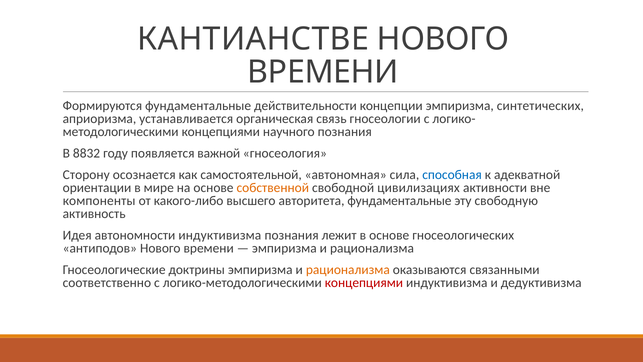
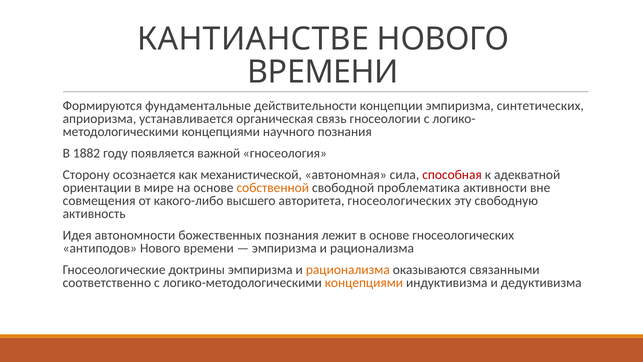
8832: 8832 -> 1882 (87, 153)
самостоятельной: самостоятельной -> механистической (251, 175)
способная colour: blue -> red (452, 175)
цивилизациях: цивилизациях -> проблематика (419, 188)
компоненты: компоненты -> совмещения (99, 201)
авторитета фундаментальные: фундаментальные -> гносеологических (399, 201)
автономности индуктивизма: индуктивизма -> божественных (220, 235)
концепциями colour: red -> orange (364, 283)
